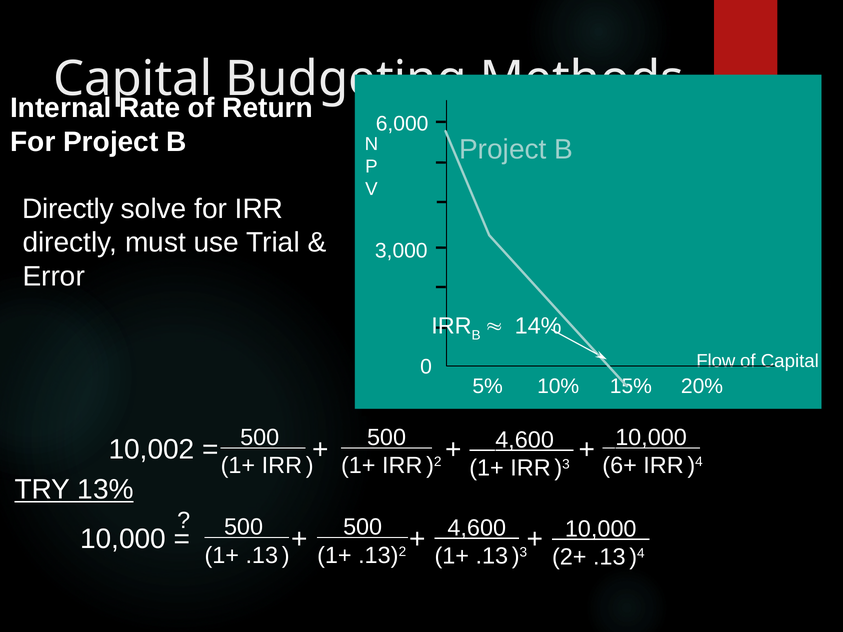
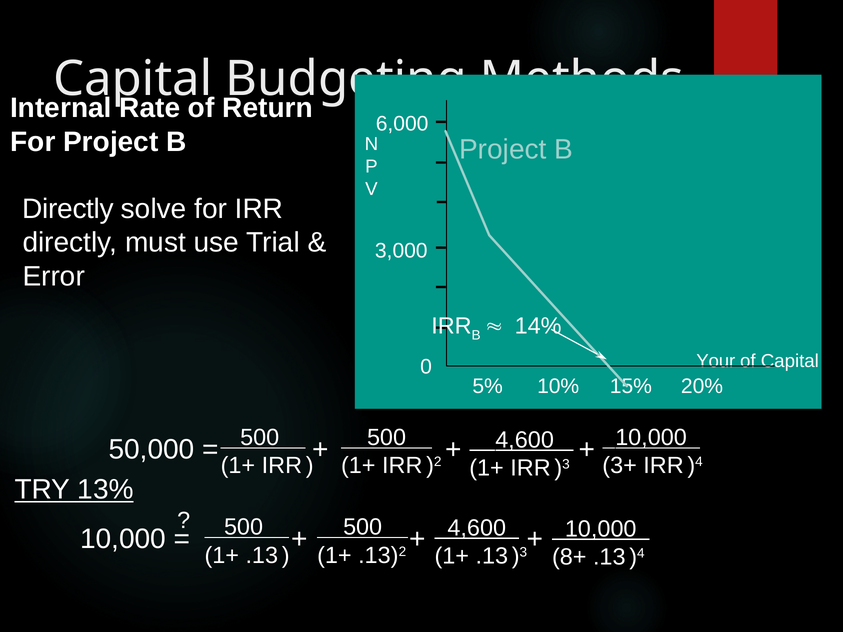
Flow: Flow -> Your (716, 361)
10,002: 10,002 -> 50,000 (152, 450)
6+: 6+ -> 3+ (620, 466)
2+: 2+ -> 8+ (569, 557)
